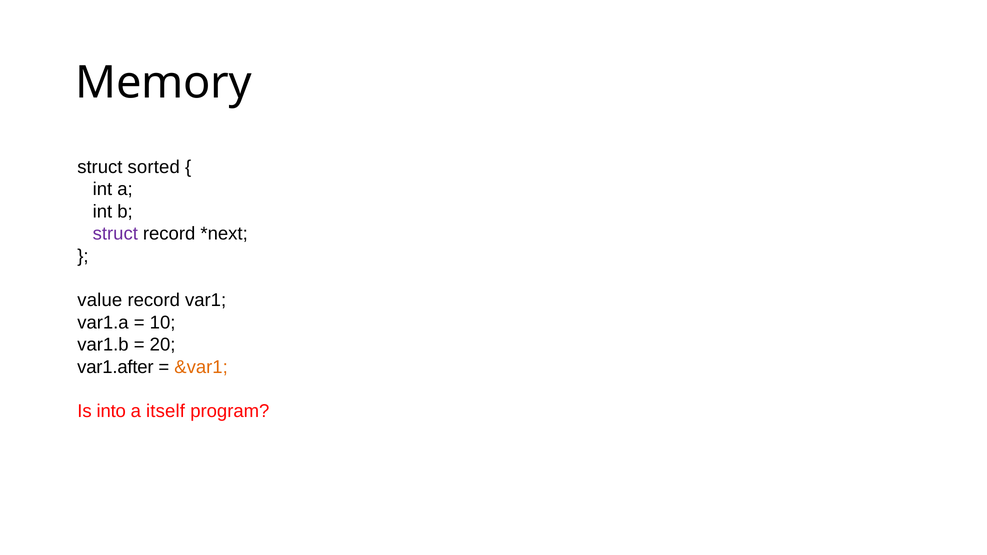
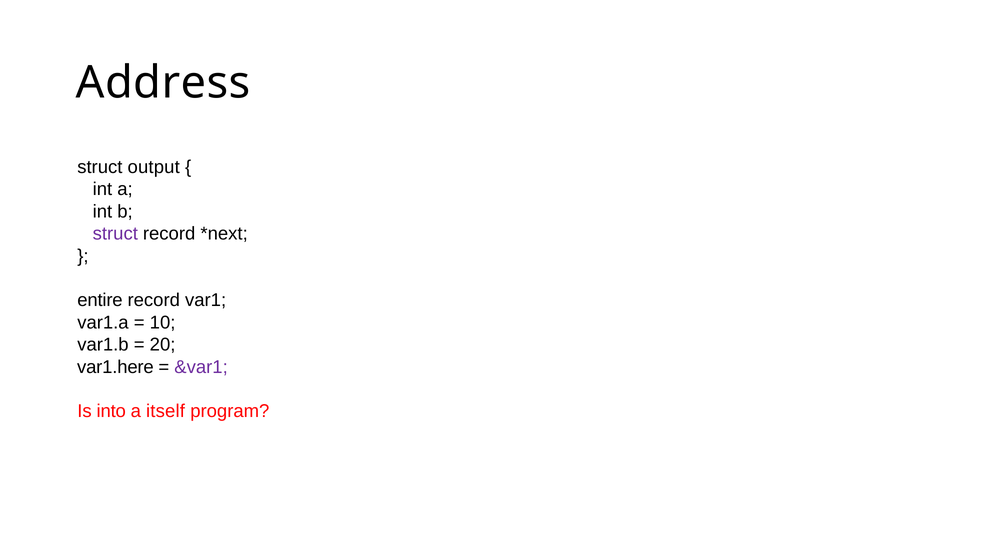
Memory: Memory -> Address (163, 83)
sorted: sorted -> output (154, 167)
value: value -> entire (100, 300)
var1.after: var1.after -> var1.here (115, 367)
&var1 colour: orange -> purple (201, 367)
